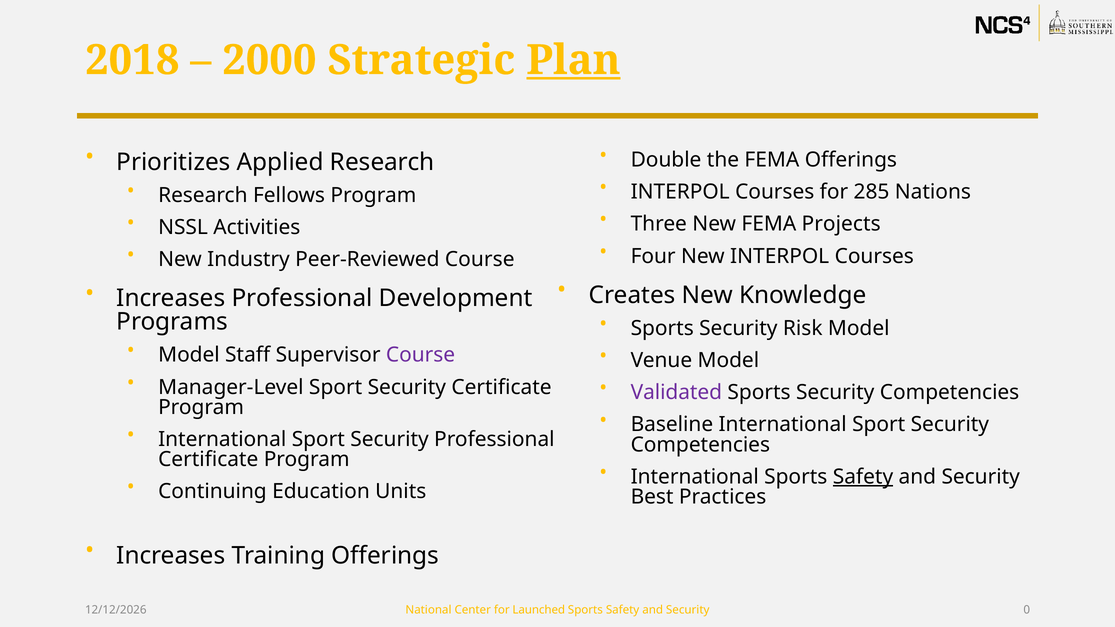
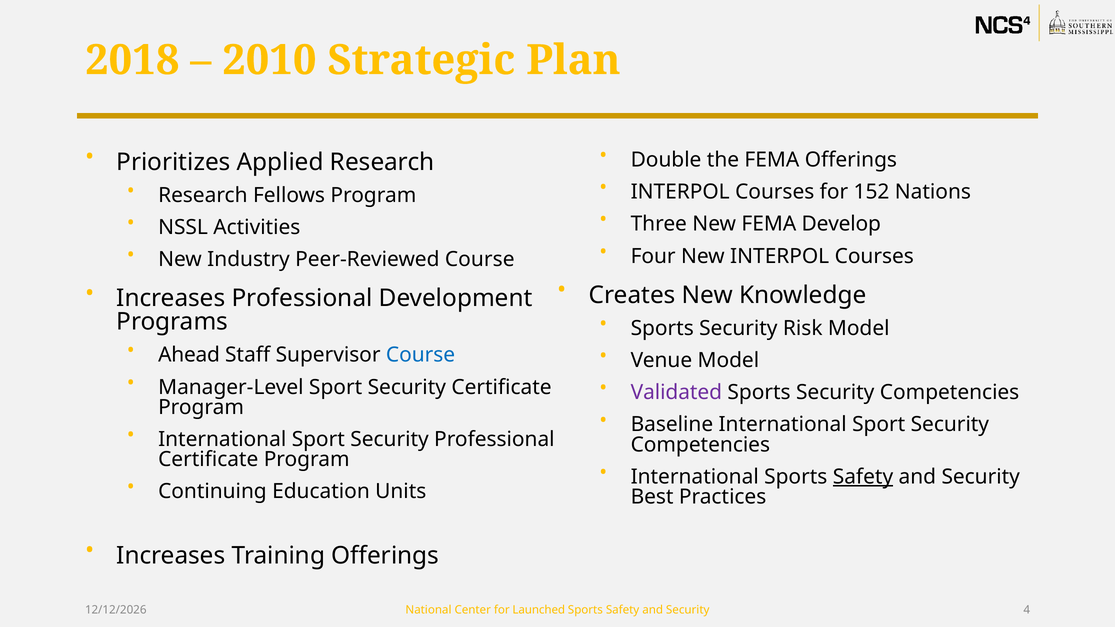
2000: 2000 -> 2010 (269, 60)
Plan underline: present -> none (573, 60)
285: 285 -> 152 (872, 192)
Projects: Projects -> Develop (841, 224)
Model: Model -> Ahead (189, 355)
Course colour: purple -> blue (421, 355)
0: 0 -> 4 (1027, 610)
